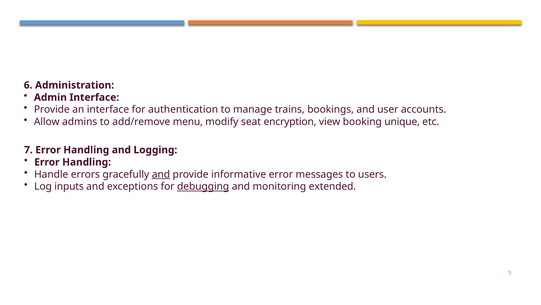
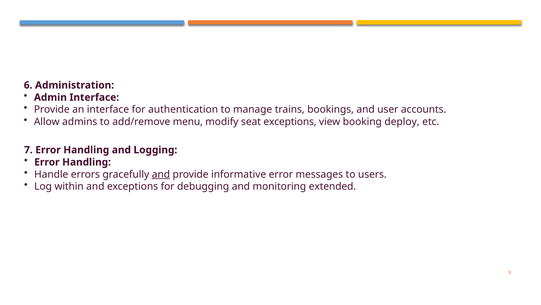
seat encryption: encryption -> exceptions (290, 122)
unique: unique -> deploy (402, 122)
inputs: inputs -> within (69, 186)
debugging underline: present -> none (203, 186)
